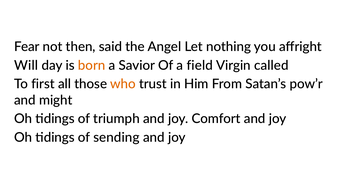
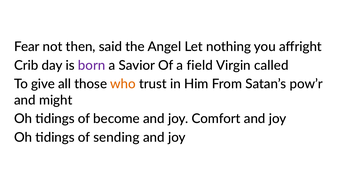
Will: Will -> Crib (26, 65)
born colour: orange -> purple (92, 65)
first: first -> give (43, 84)
triumph: triumph -> become (116, 119)
